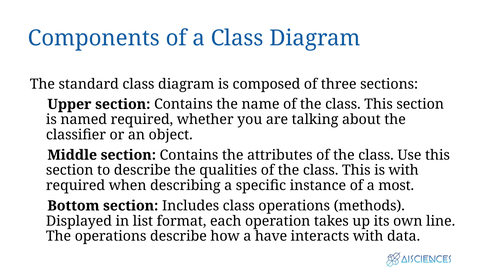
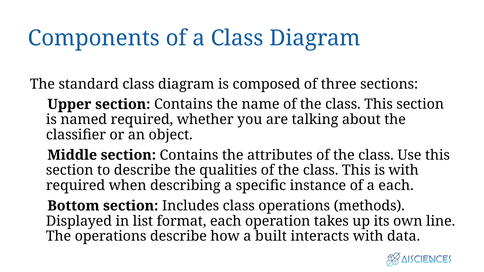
a most: most -> each (396, 186)
have: have -> built (271, 236)
